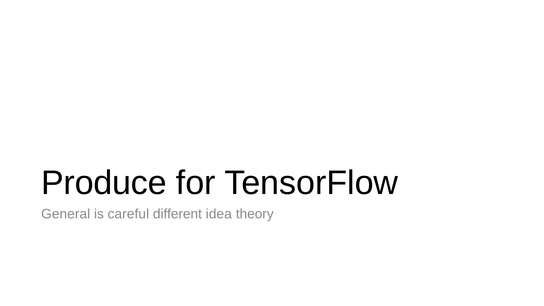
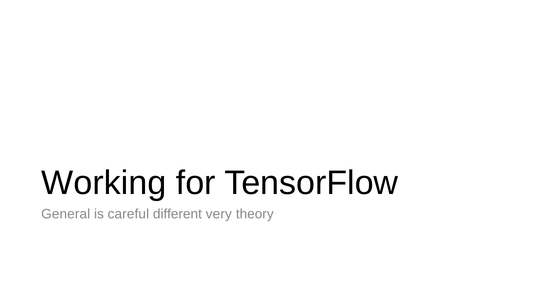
Produce: Produce -> Working (104, 183)
idea: idea -> very (219, 214)
